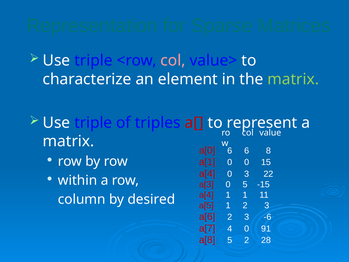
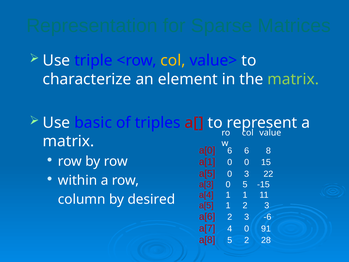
col colour: pink -> yellow (173, 61)
triple: triple -> basic (93, 123)
a[4: a[4 -> a[5 (207, 173)
